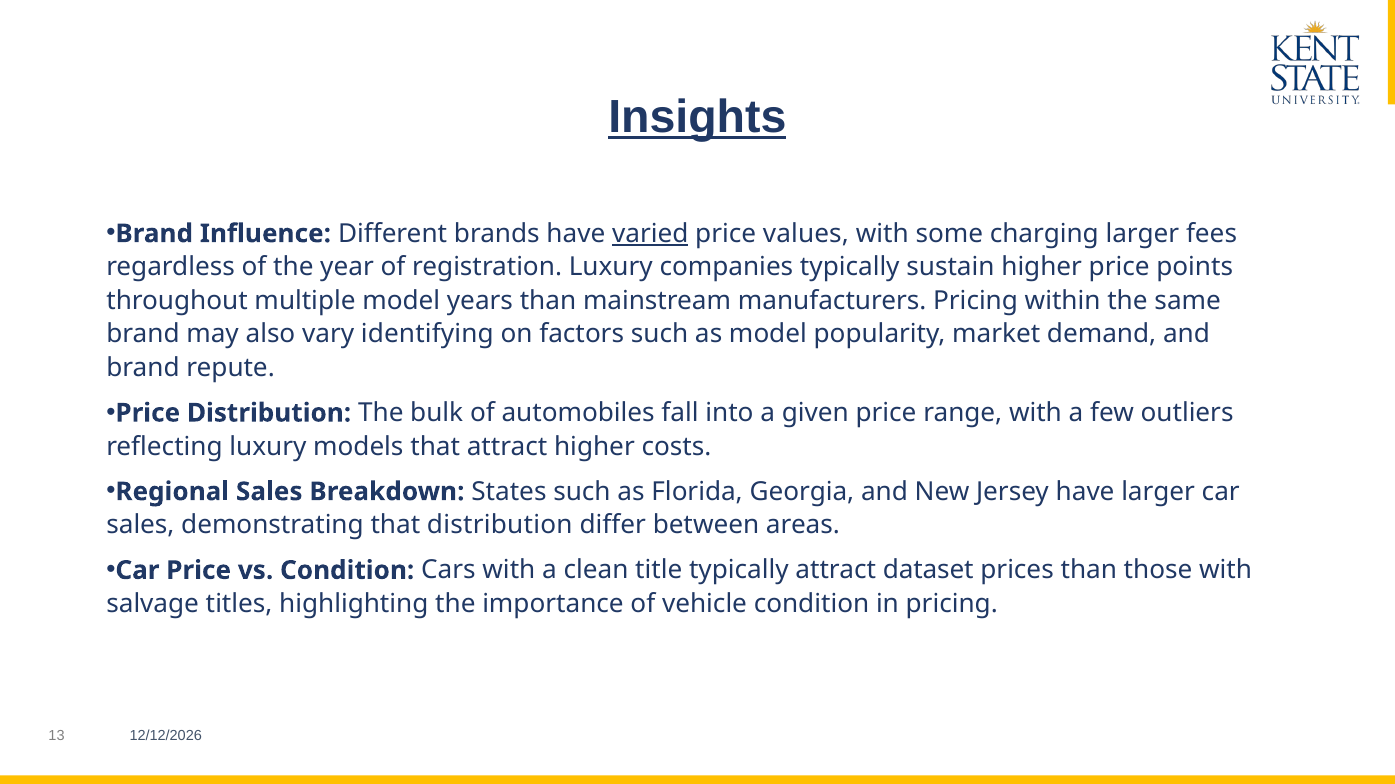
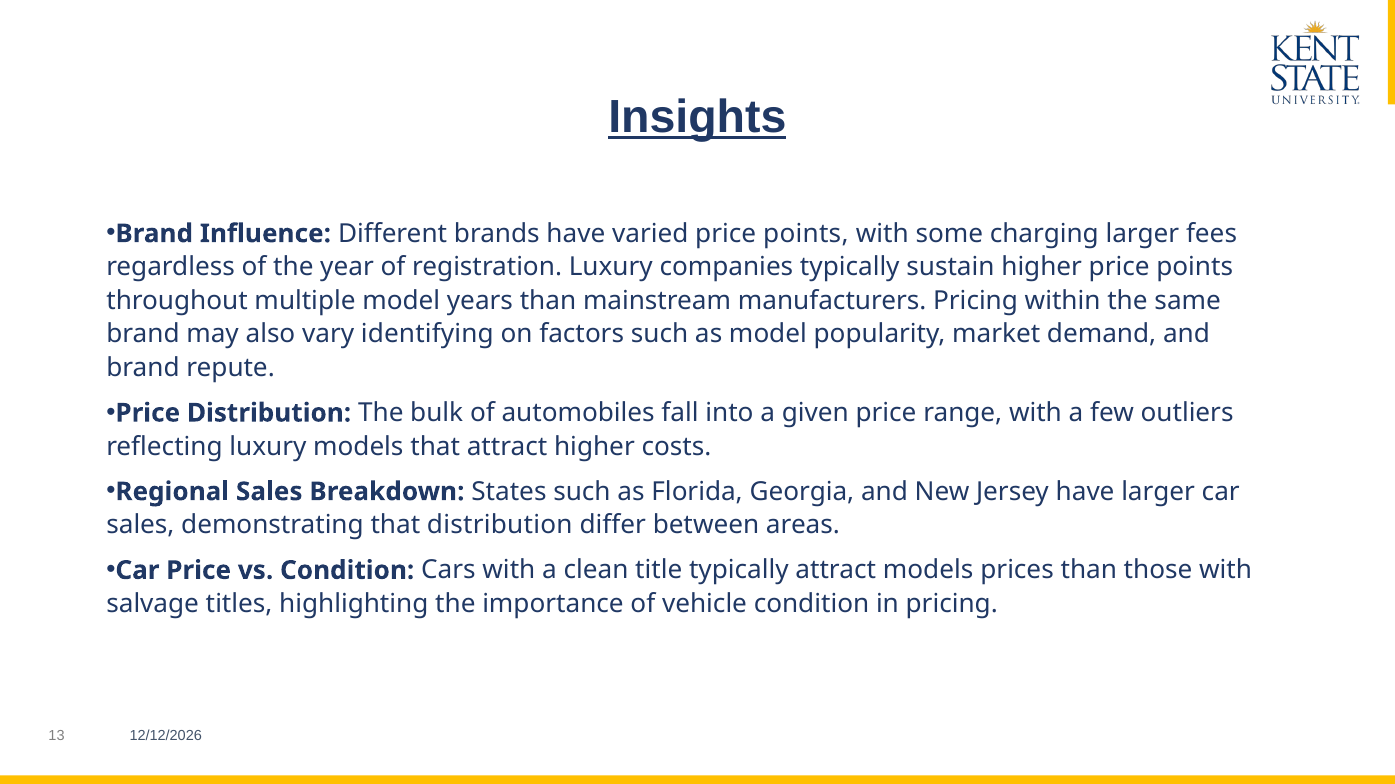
varied underline: present -> none (650, 234)
values: values -> points (806, 234)
attract dataset: dataset -> models (928, 571)
